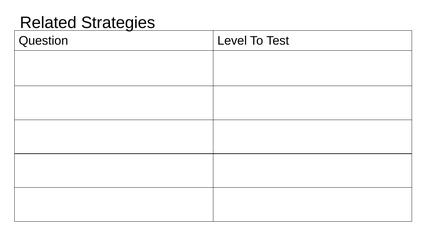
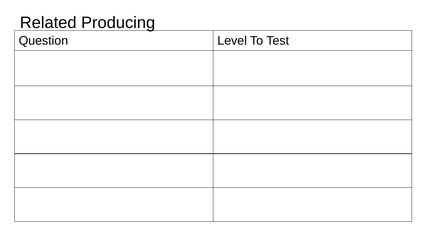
Strategies: Strategies -> Producing (118, 23)
